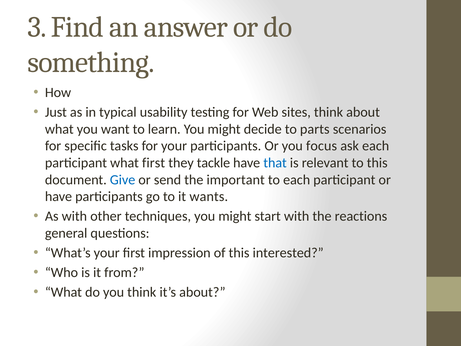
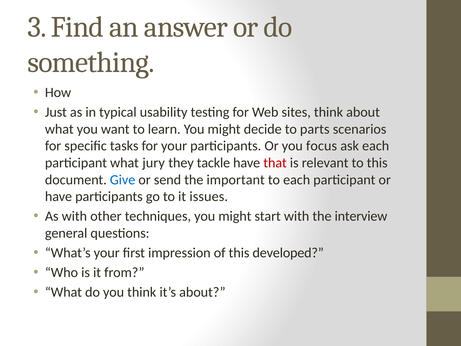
what first: first -> jury (154, 163)
that colour: blue -> red (275, 163)
wants: wants -> issues (209, 196)
reactions: reactions -> interview (361, 216)
interested: interested -> developed (288, 253)
